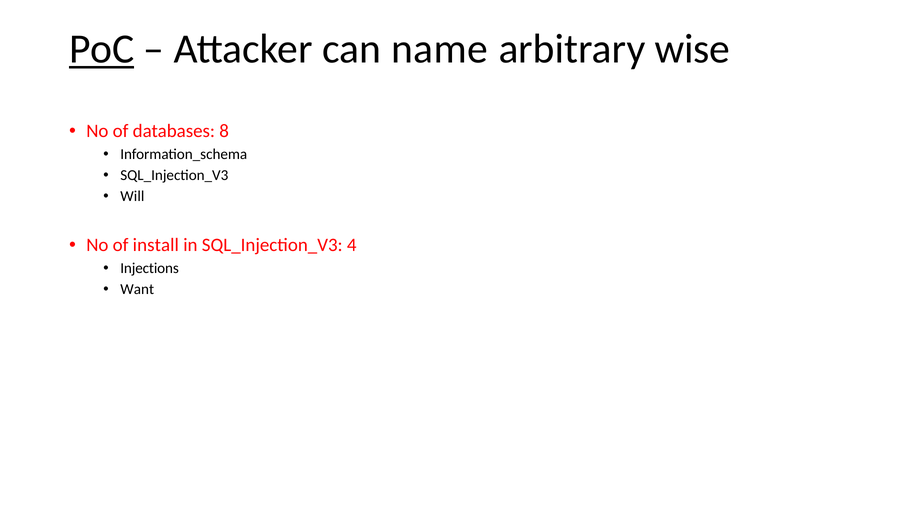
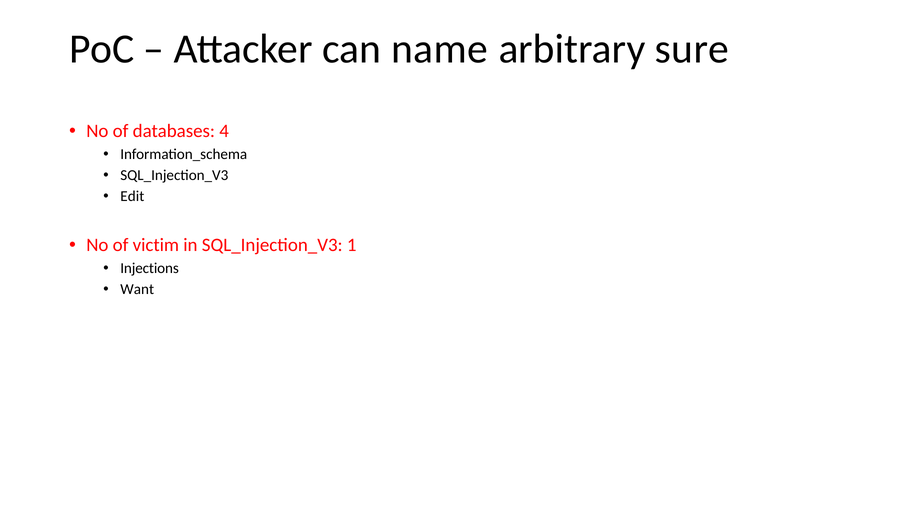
PoC underline: present -> none (102, 49)
wise: wise -> sure (692, 49)
8: 8 -> 4 (224, 131)
Will: Will -> Edit (132, 196)
install: install -> victim (156, 245)
4: 4 -> 1 (352, 245)
